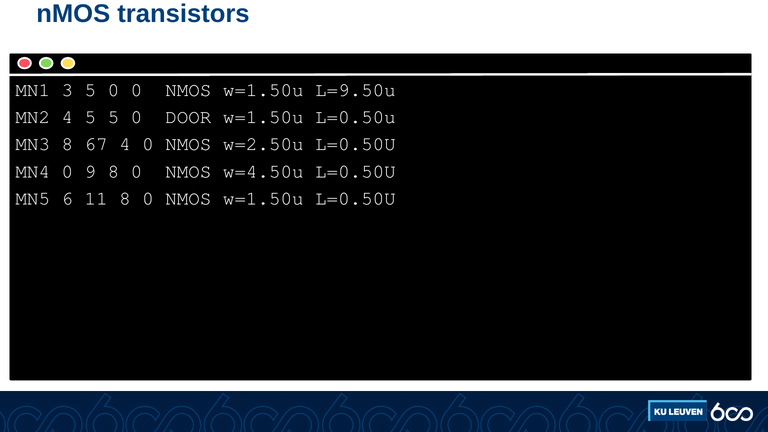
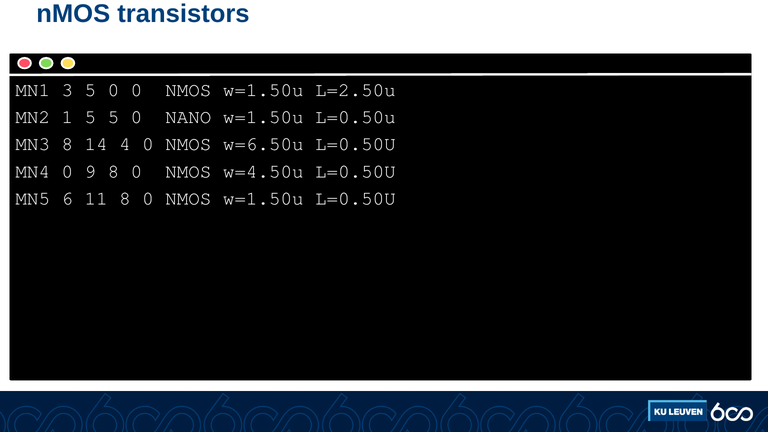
L=9.50u: L=9.50u -> L=2.50u (355, 90)
MN2 4: 4 -> 1 (67, 117)
DOOR: DOOR -> NANO (188, 117)
67: 67 -> 14 (96, 144)
w=2.50u: w=2.50u -> w=6.50u (263, 144)
